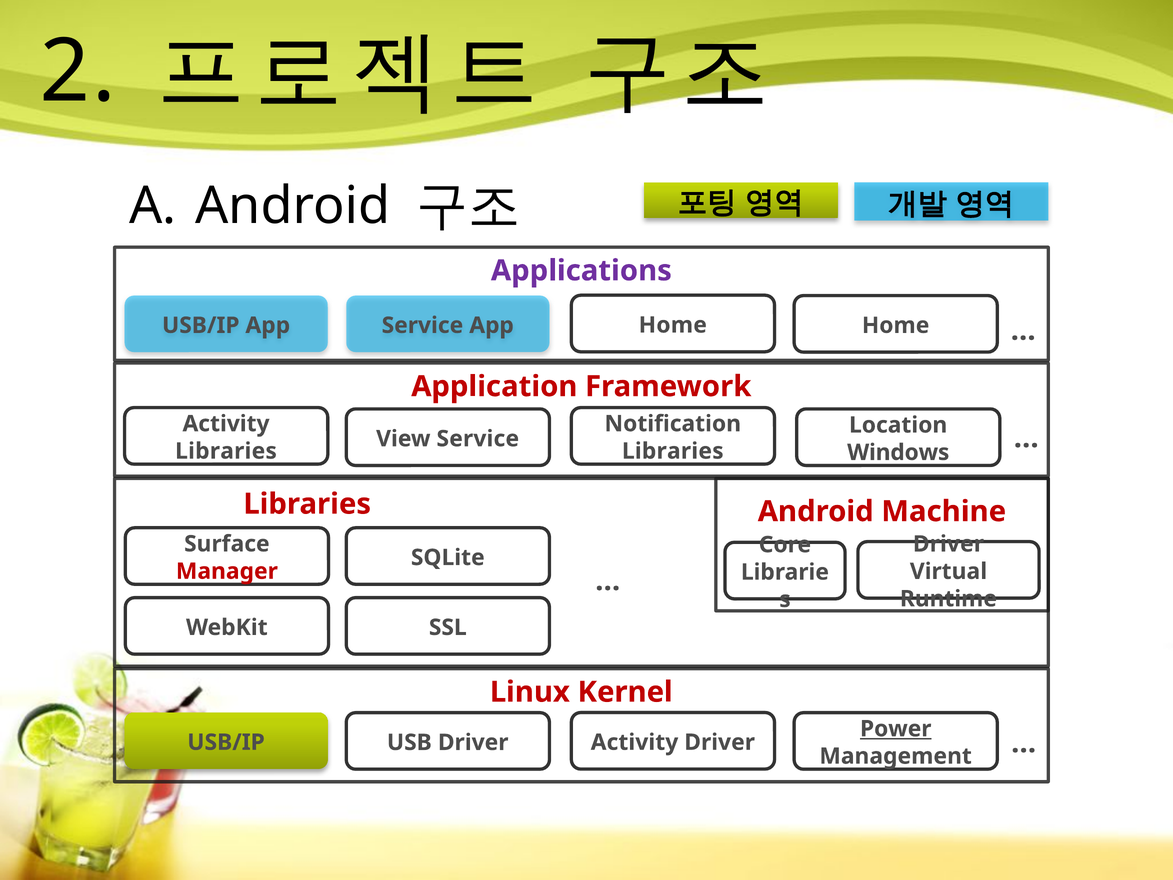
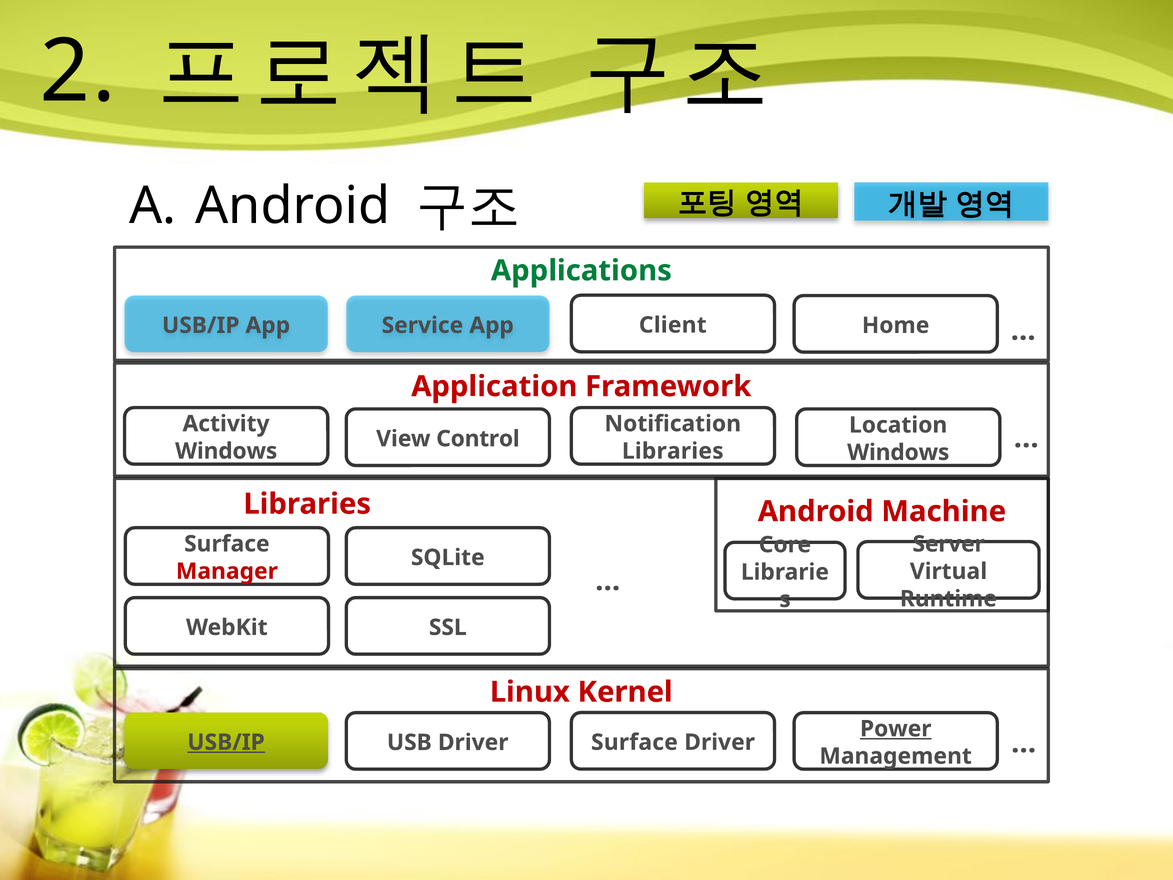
Applications colour: purple -> green (581, 271)
App Home: Home -> Client (673, 325)
View Service: Service -> Control (478, 439)
Libraries: Libraries -> Windows (226, 451)
Driver: Driver -> Server (949, 544)
USB/IP underline: none -> present (226, 742)
Driver Activity: Activity -> Surface (634, 742)
